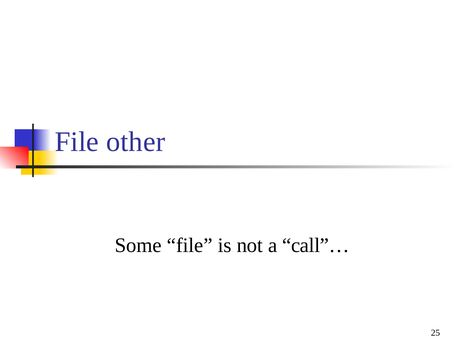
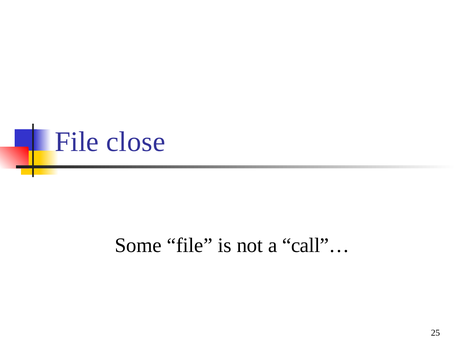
other: other -> close (136, 142)
